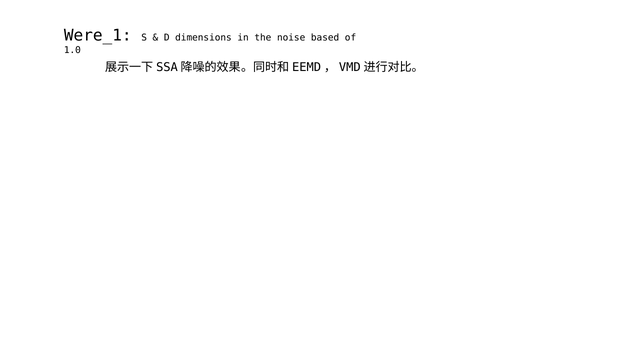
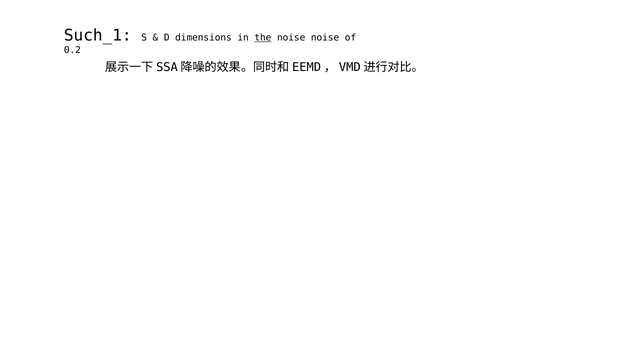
Were_1: Were_1 -> Such_1 (98, 36)
the underline: none -> present (263, 38)
noise based: based -> noise (325, 38)
1.0: 1.0 -> 0.2 (72, 50)
